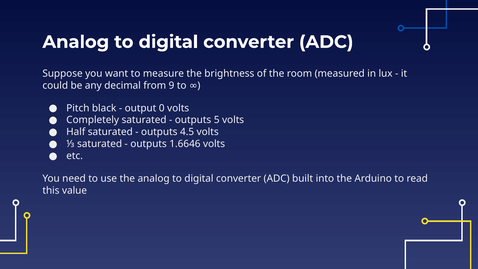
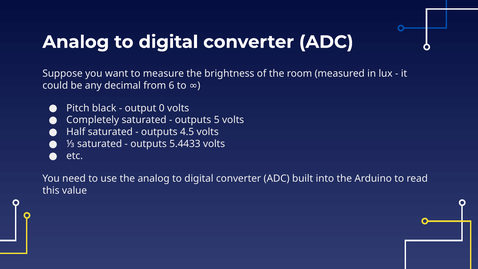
9: 9 -> 6 (171, 85)
1.6646: 1.6646 -> 5.4433 (185, 144)
